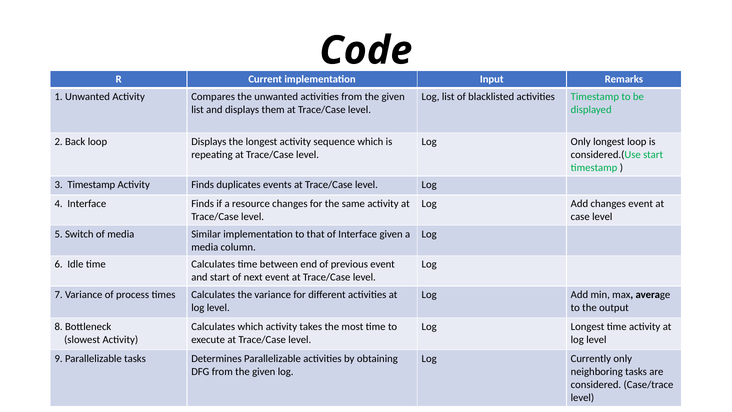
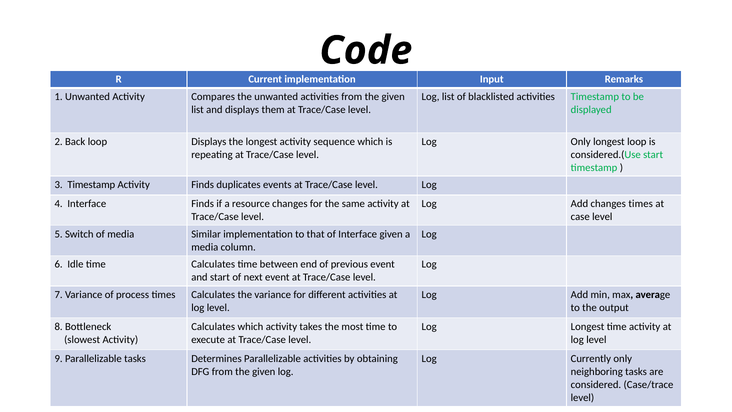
changes event: event -> times (641, 204)
